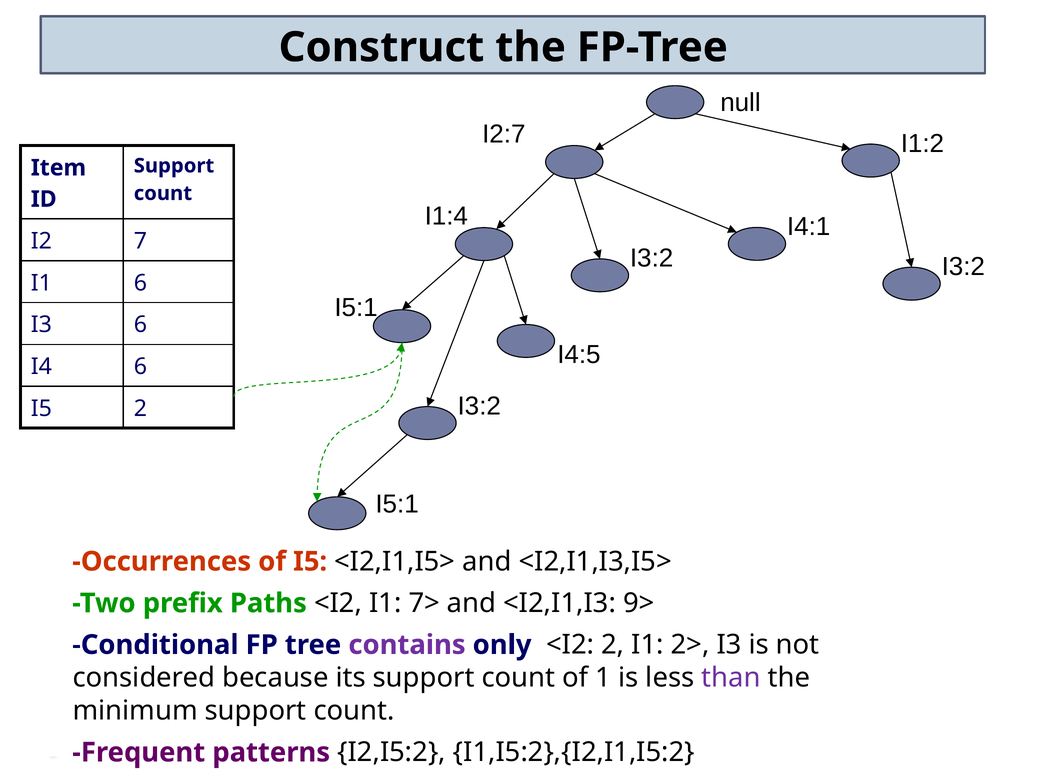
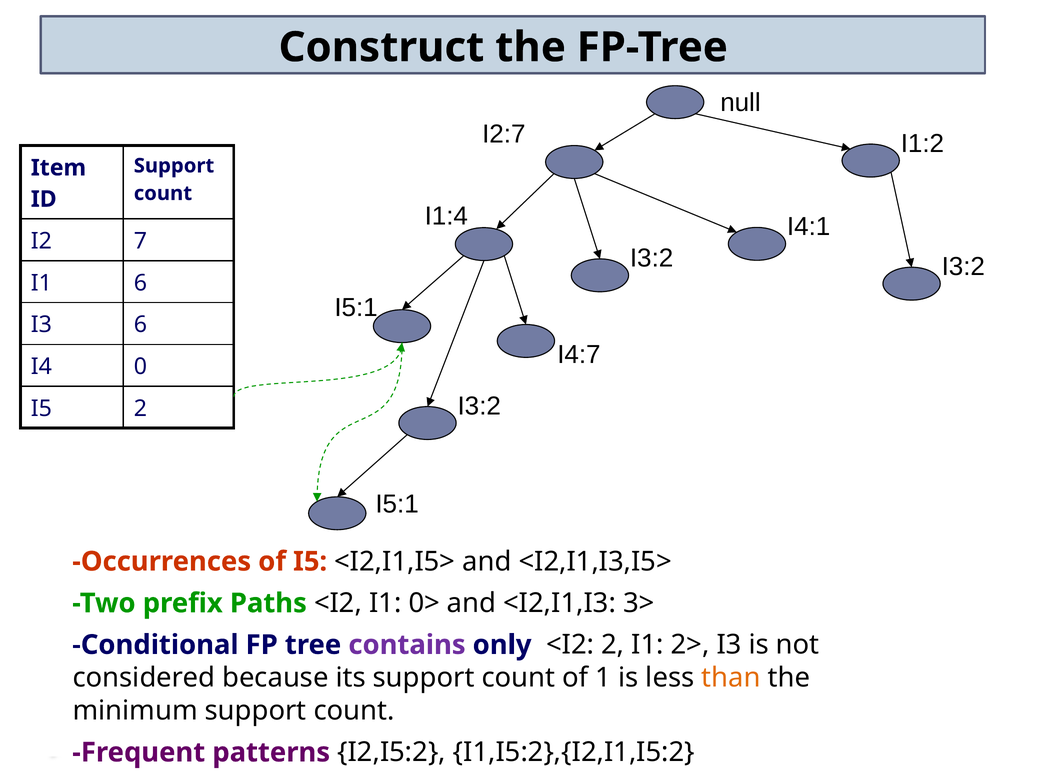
I4:5: I4:5 -> I4:7 (579, 355)
I4 6: 6 -> 0 (140, 367)
7>: 7> -> 0> (424, 604)
9>: 9> -> 3> (639, 604)
than colour: purple -> orange (731, 678)
